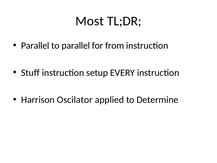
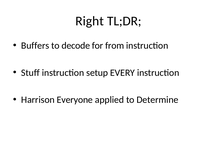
Most: Most -> Right (90, 21)
Parallel: Parallel -> Buffers (35, 46)
to parallel: parallel -> decode (76, 46)
Oscilator: Oscilator -> Everyone (75, 100)
